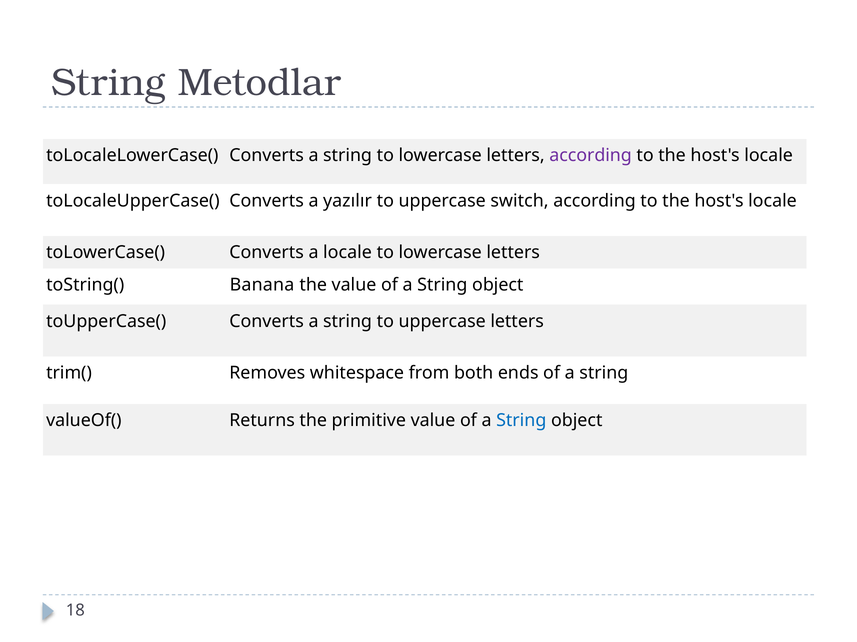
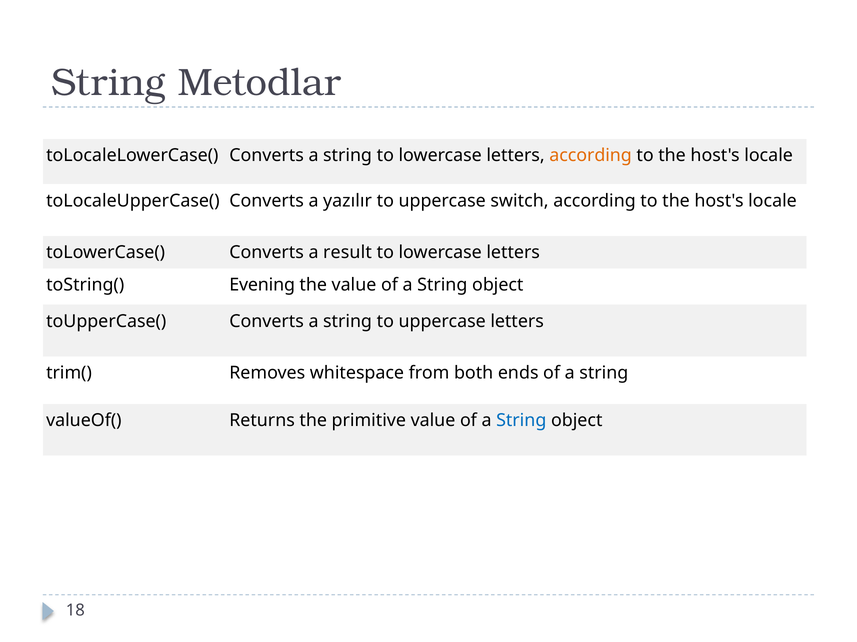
according colour: purple -> orange (591, 156)
a locale: locale -> result (347, 253)
Banana: Banana -> Evening (262, 285)
